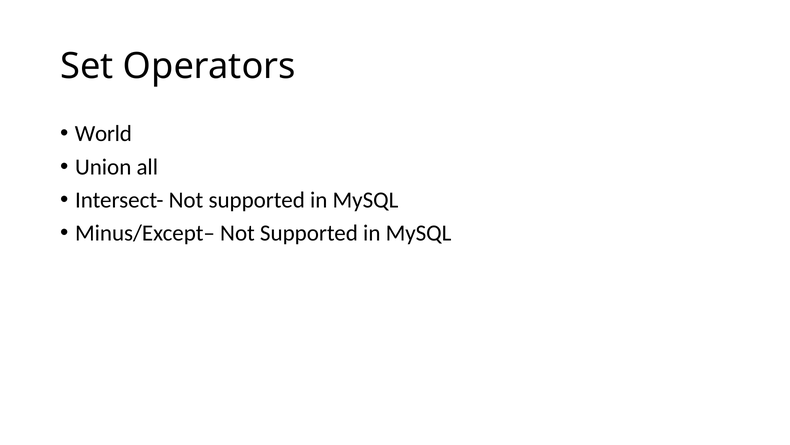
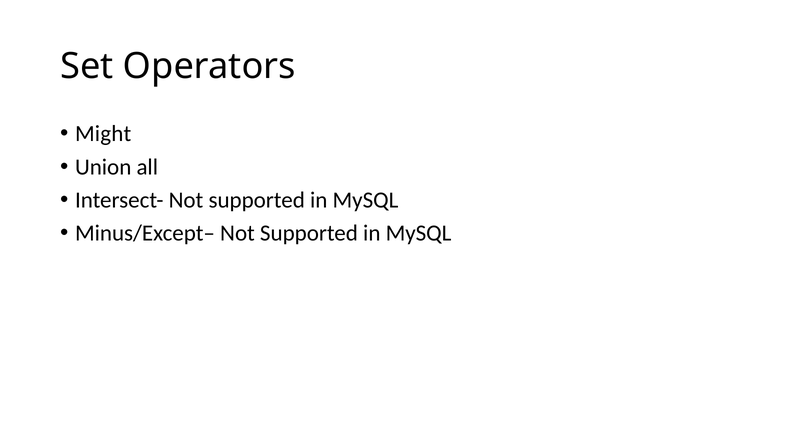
World: World -> Might (103, 134)
